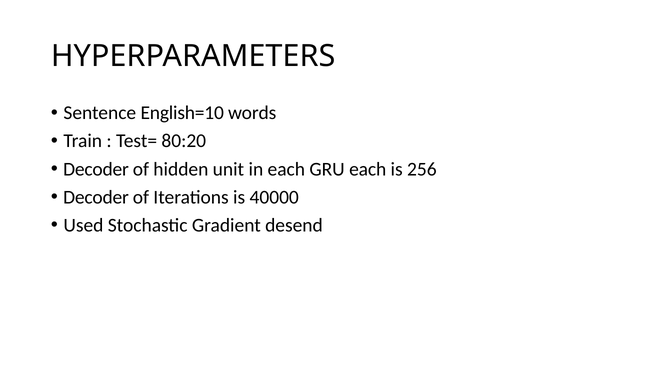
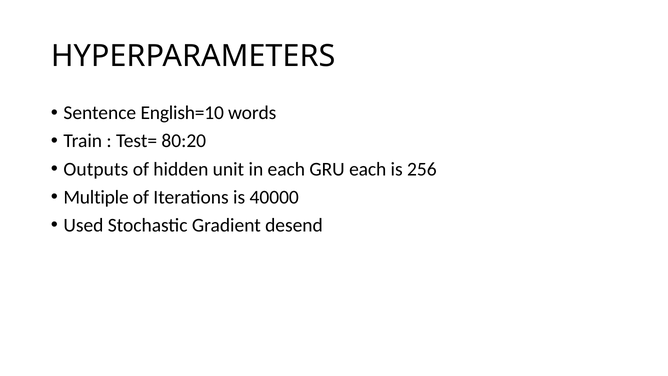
Decoder: Decoder -> Outputs (96, 169)
Decoder: Decoder -> Multiple (96, 197)
